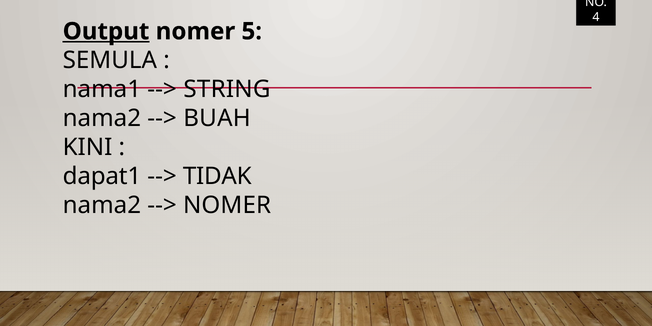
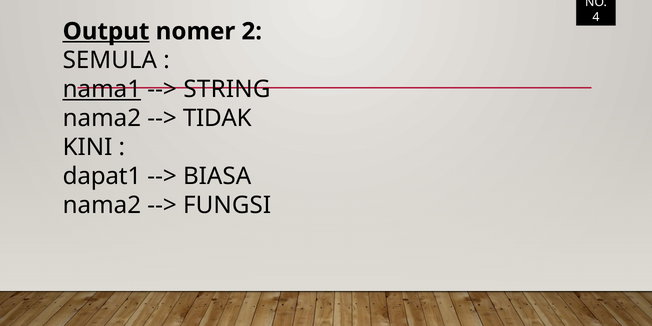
5: 5 -> 2 (252, 31)
nama1 underline: none -> present (102, 89)
BUAH: BUAH -> TIDAK (217, 118)
TIDAK: TIDAK -> BIASA (217, 176)
NOMER: NOMER -> FUNGSI (227, 205)
